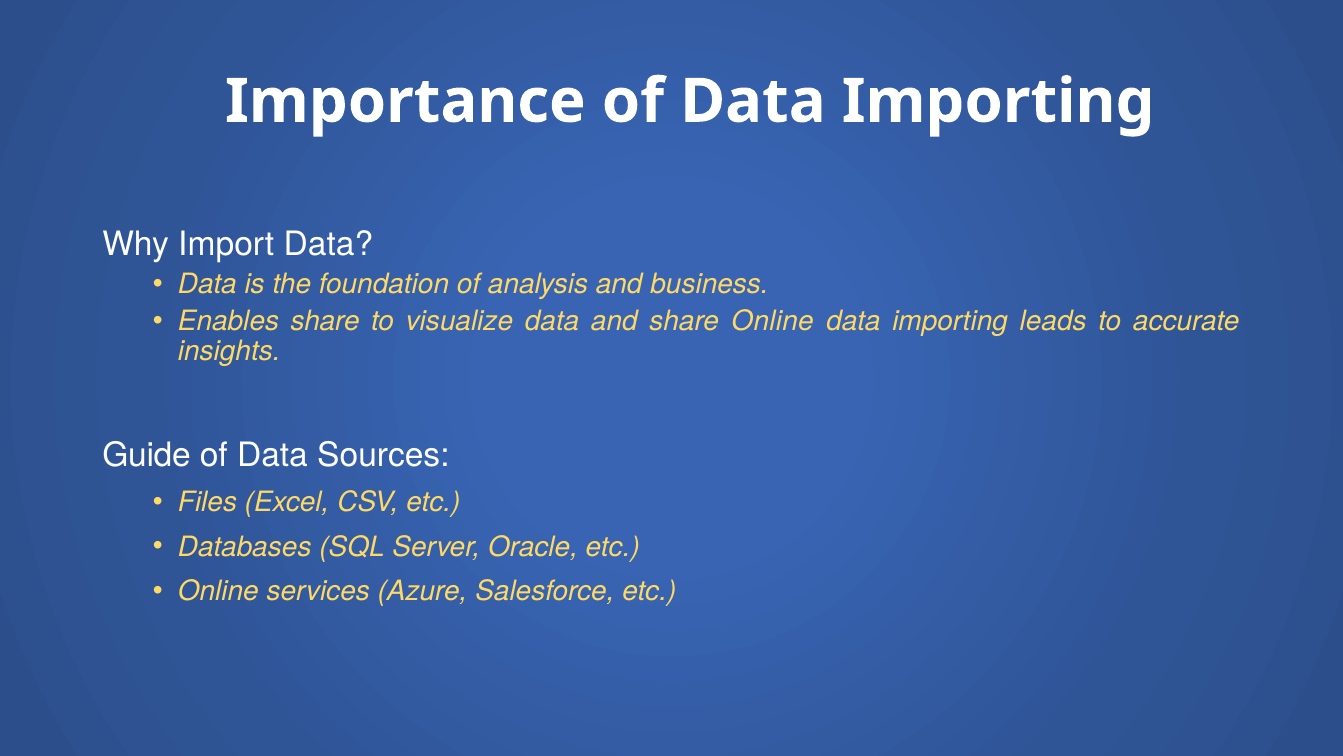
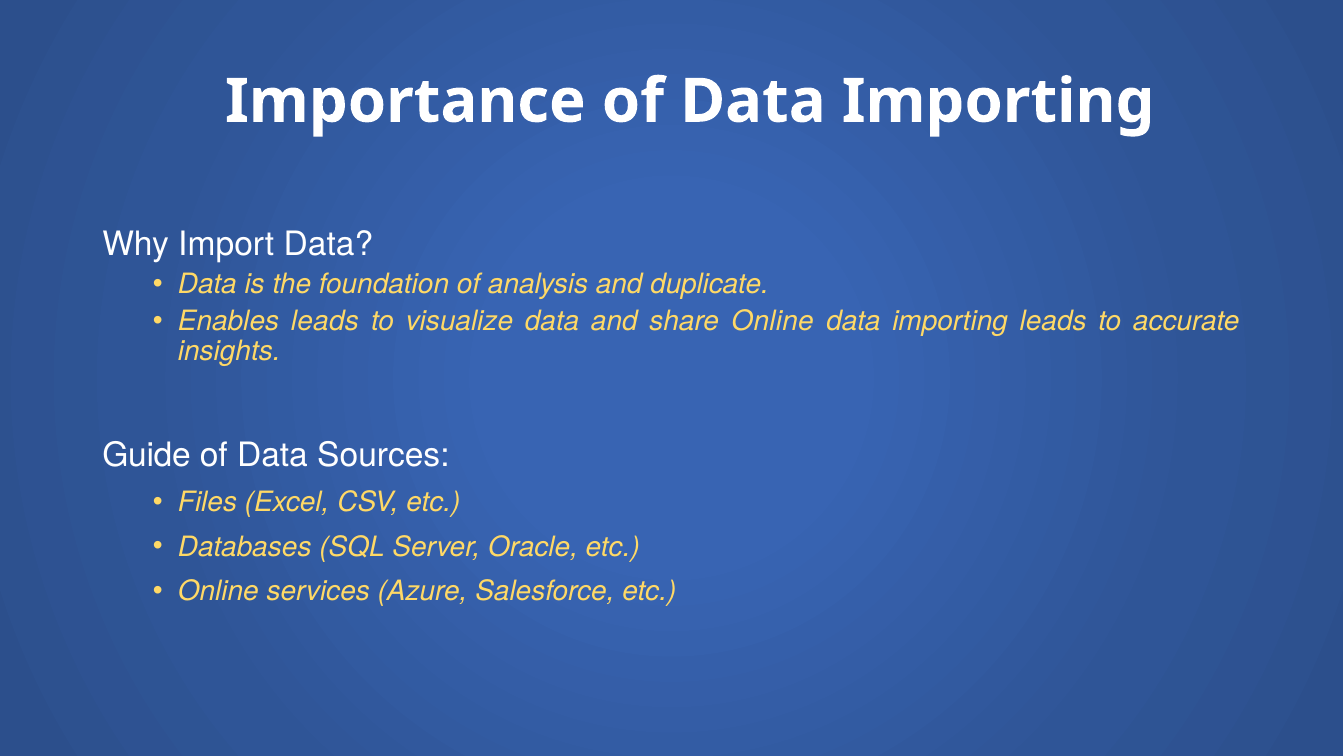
business: business -> duplicate (710, 284)
Enables share: share -> leads (325, 321)
